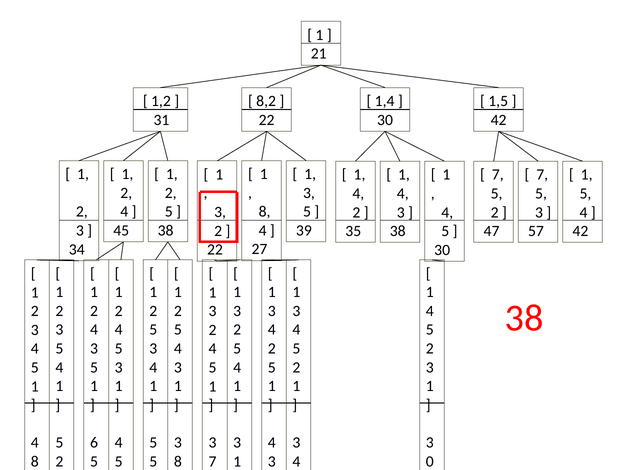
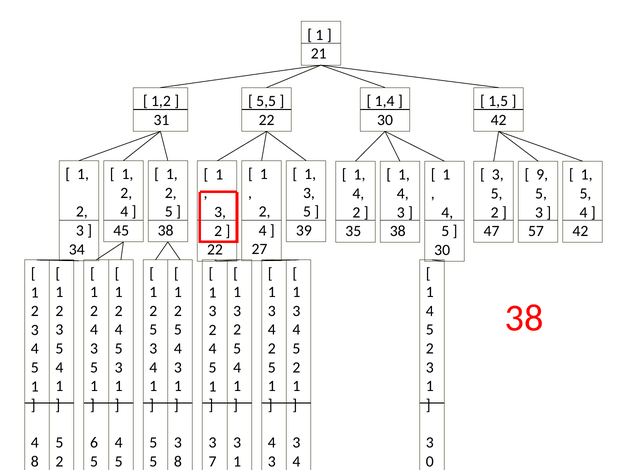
8,2: 8,2 -> 5,5 (266, 101)
7: 7 -> 3 (498, 175)
7: 7 -> 9 (542, 175)
8: 8 -> 2 (265, 212)
